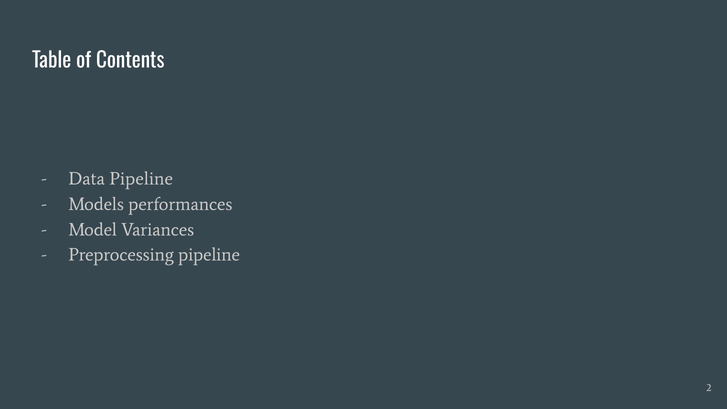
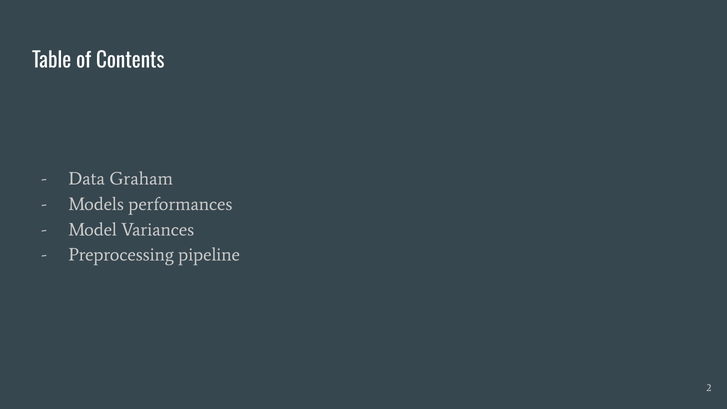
Data Pipeline: Pipeline -> Graham (141, 179)
